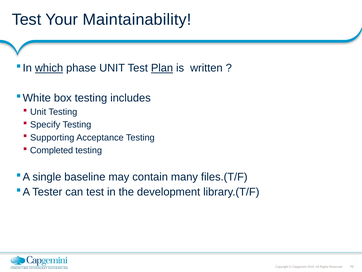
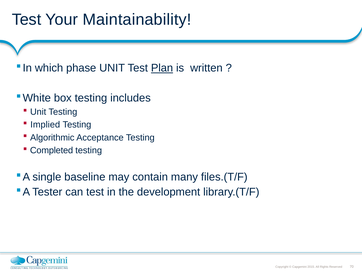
which underline: present -> none (49, 68)
Specify: Specify -> Implied (45, 125)
Supporting: Supporting -> Algorithmic (52, 137)
